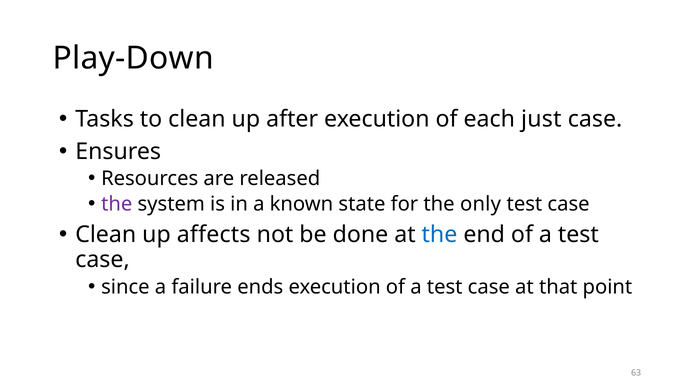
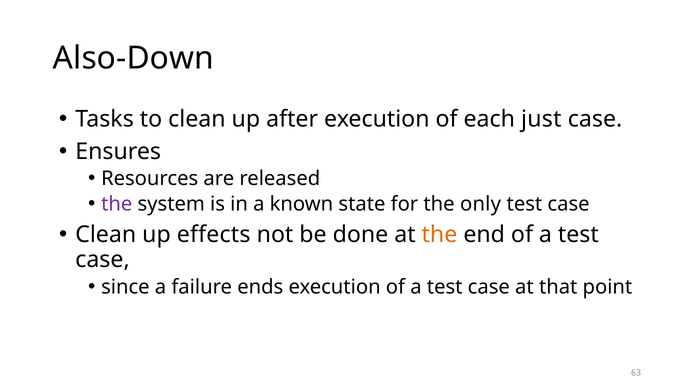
Play-Down: Play-Down -> Also-Down (133, 58)
affects: affects -> effects (214, 234)
the colour: blue -> orange (439, 234)
